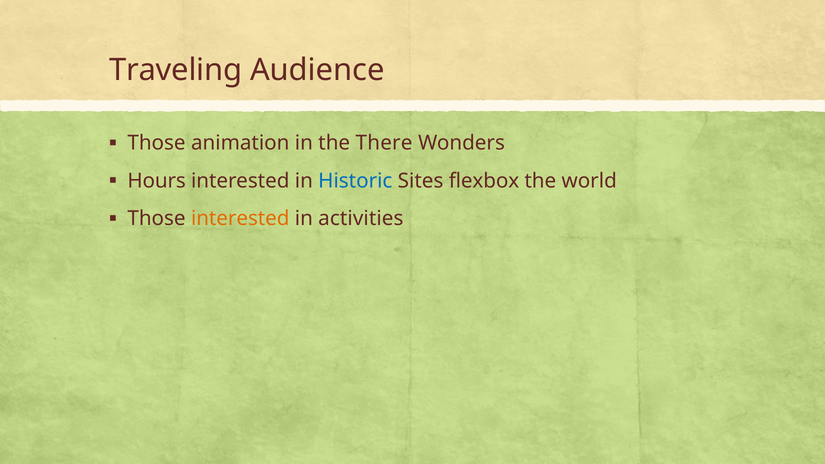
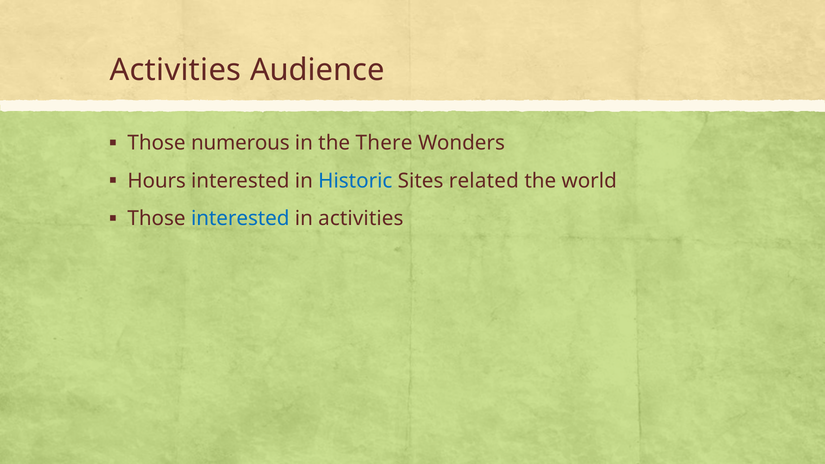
Traveling: Traveling -> Activities (175, 70)
animation: animation -> numerous (240, 143)
flexbox: flexbox -> related (484, 181)
interested colour: orange -> blue (240, 219)
